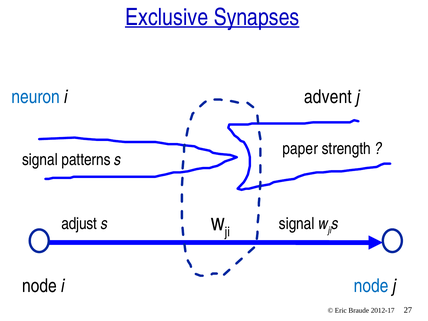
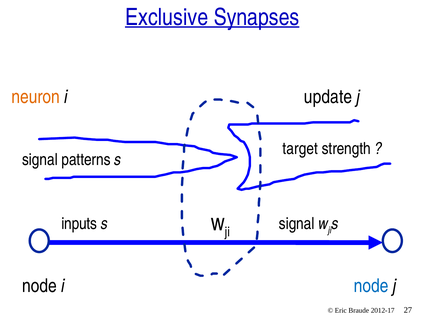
neuron colour: blue -> orange (36, 97)
advent: advent -> update (328, 97)
paper: paper -> target (300, 149)
adjust: adjust -> inputs (79, 224)
